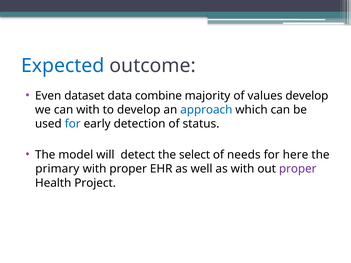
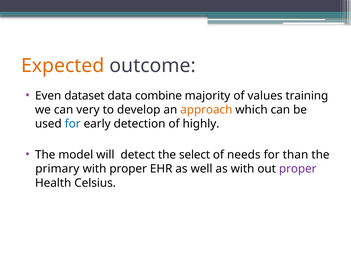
Expected colour: blue -> orange (63, 66)
values develop: develop -> training (307, 96)
can with: with -> very (88, 110)
approach colour: blue -> orange (206, 110)
status: status -> highly (201, 124)
here: here -> than (296, 155)
Project: Project -> Celsius (95, 183)
